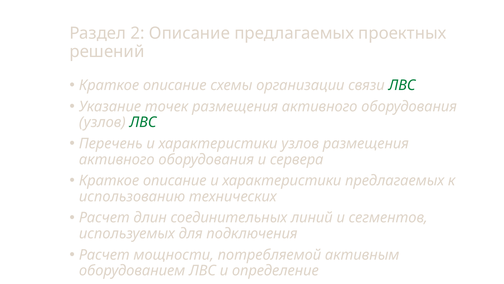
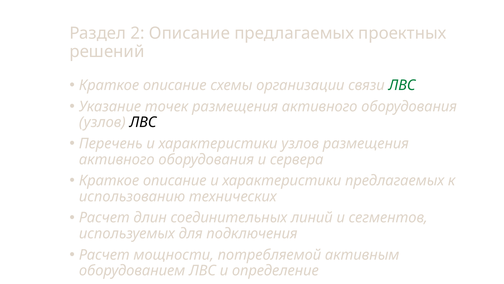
ЛВС colour: green -> black (143, 122)
